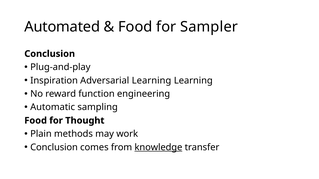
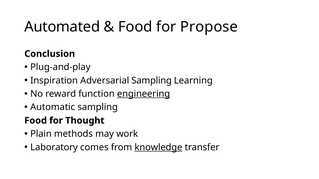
Sampler: Sampler -> Propose (209, 27)
Adversarial Learning: Learning -> Sampling (152, 81)
engineering underline: none -> present (144, 94)
Conclusion: Conclusion -> Laboratory (54, 148)
